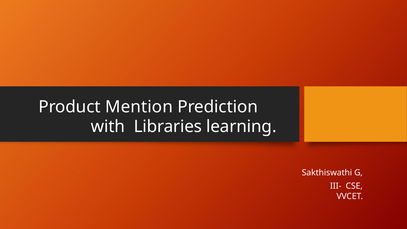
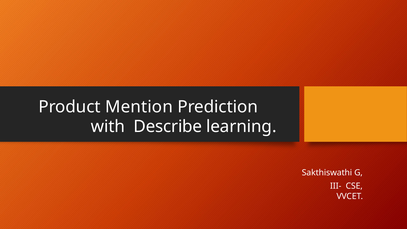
Libraries: Libraries -> Describe (168, 127)
